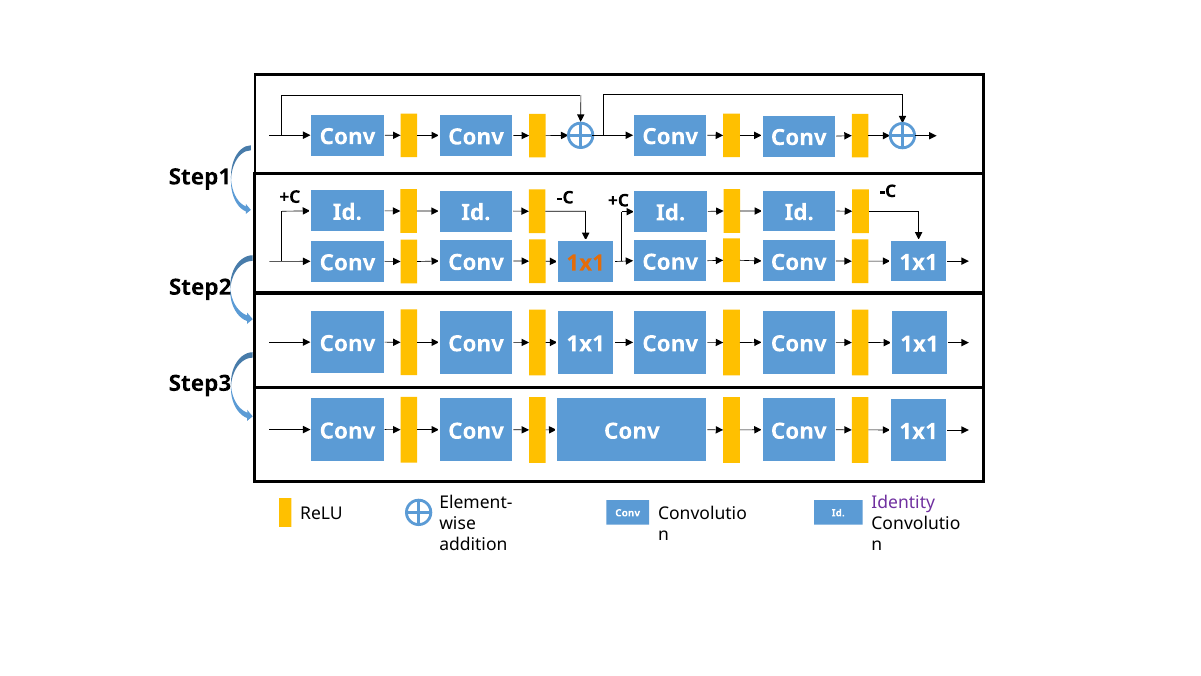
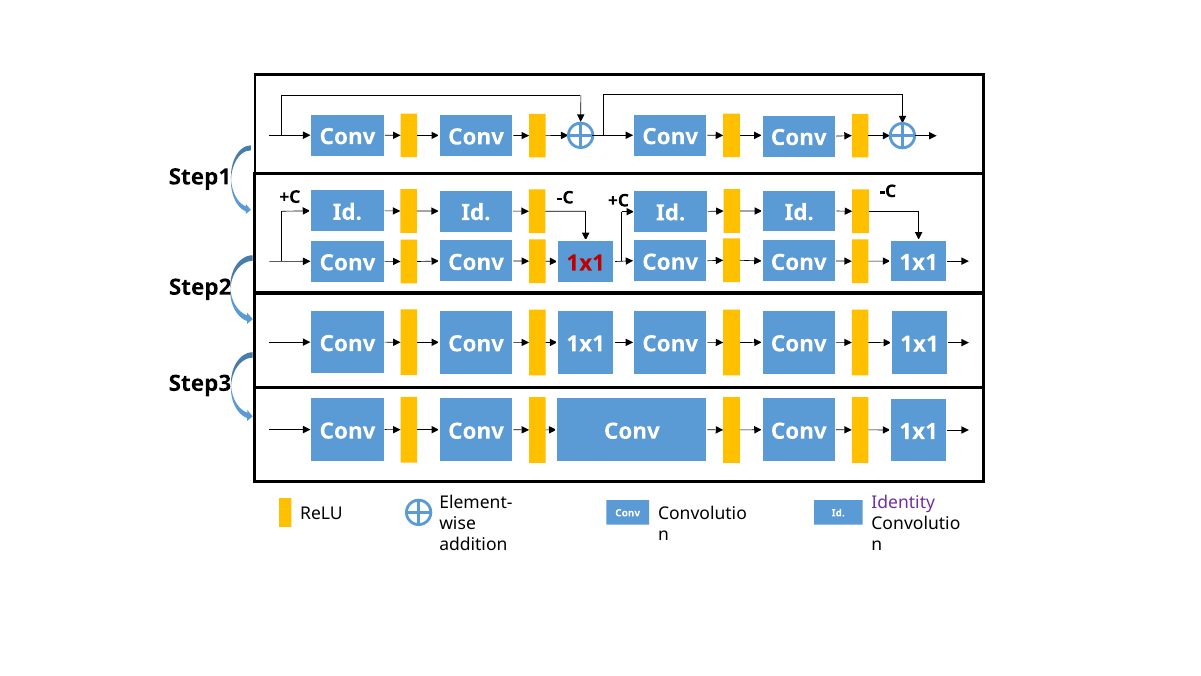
1x1 colour: orange -> red (586, 263)
